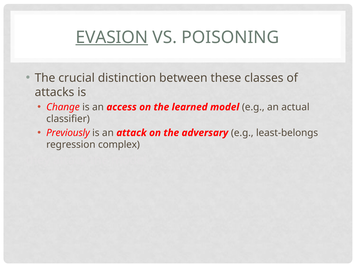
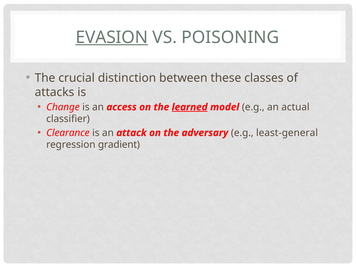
learned underline: none -> present (190, 107)
Previously: Previously -> Clearance (68, 133)
least-belongs: least-belongs -> least-general (287, 133)
complex: complex -> gradient (119, 145)
